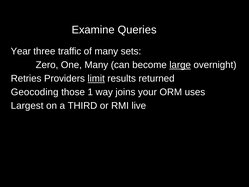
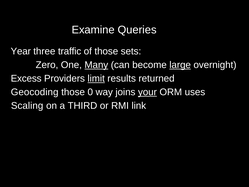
of many: many -> those (106, 51)
Many underline: none -> present (96, 65)
Retries: Retries -> Excess (26, 78)
1: 1 -> 0 (90, 92)
your underline: none -> present (147, 92)
Largest: Largest -> Scaling (27, 106)
live: live -> link (139, 106)
